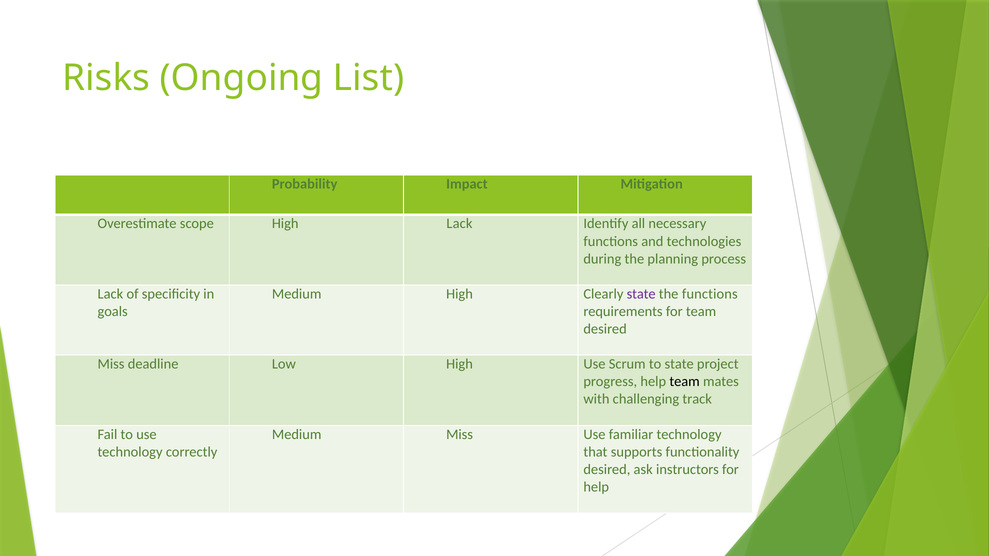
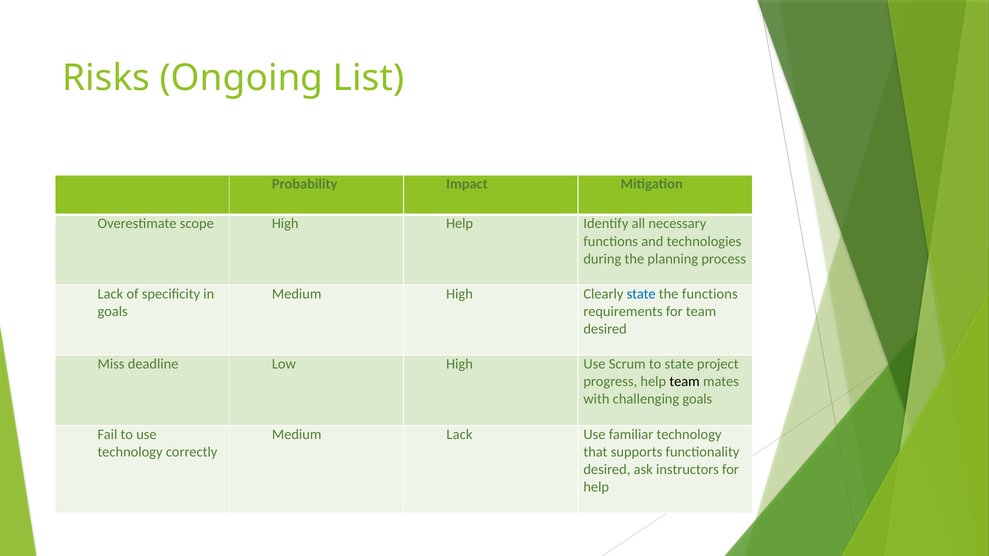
High Lack: Lack -> Help (460, 224)
state colour: purple -> blue (641, 294)
challenging track: track -> goals (697, 399)
Medium Miss: Miss -> Lack (459, 435)
